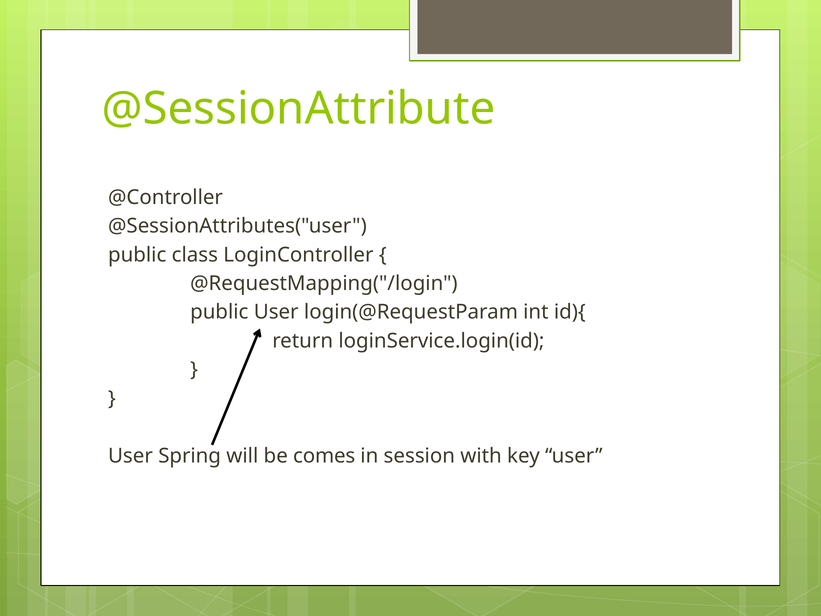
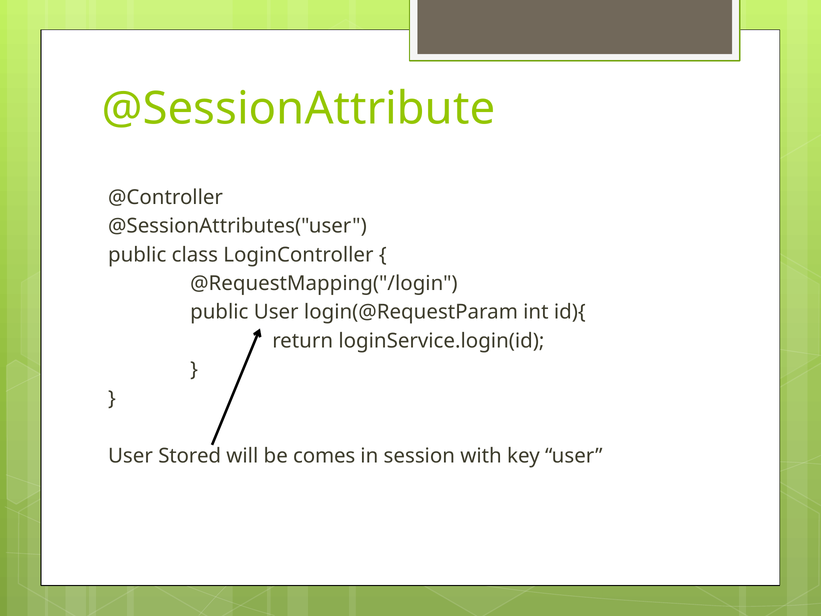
Spring: Spring -> Stored (190, 456)
